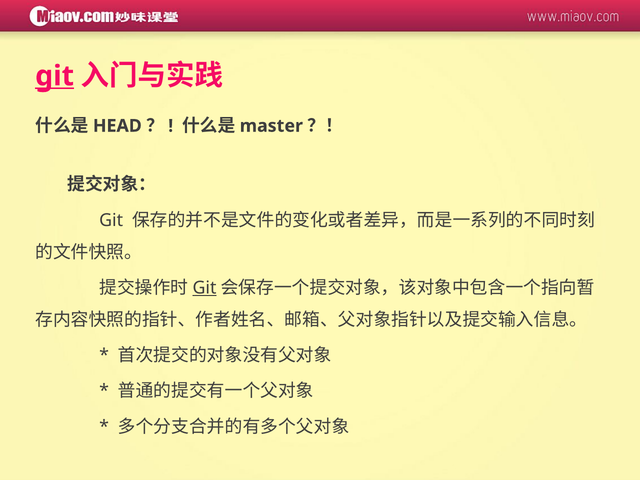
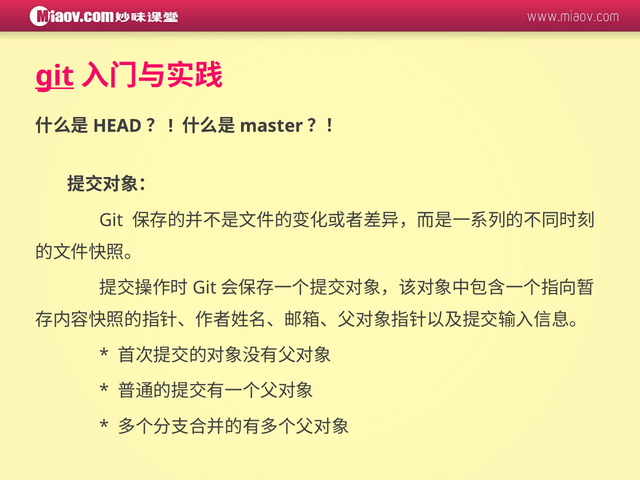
Git underline: present -> none (204, 288)
